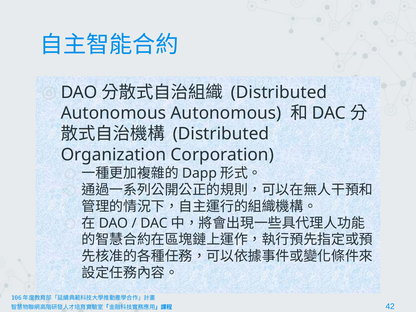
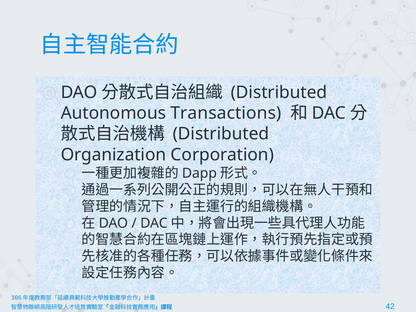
Autonomous Autonomous: Autonomous -> Transactions (226, 113)
